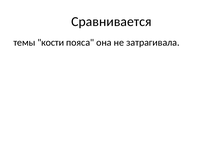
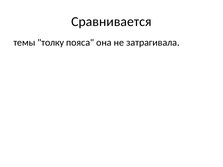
кости: кости -> толку (51, 43)
